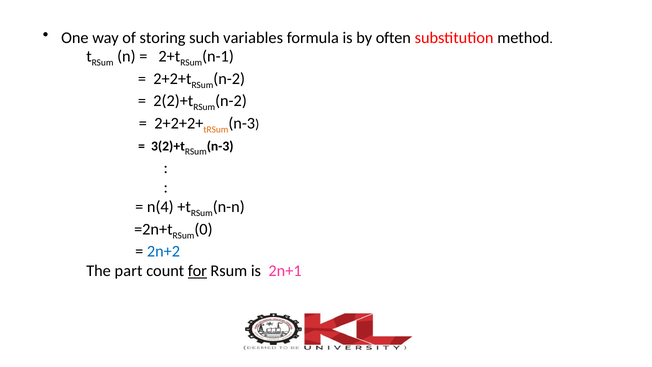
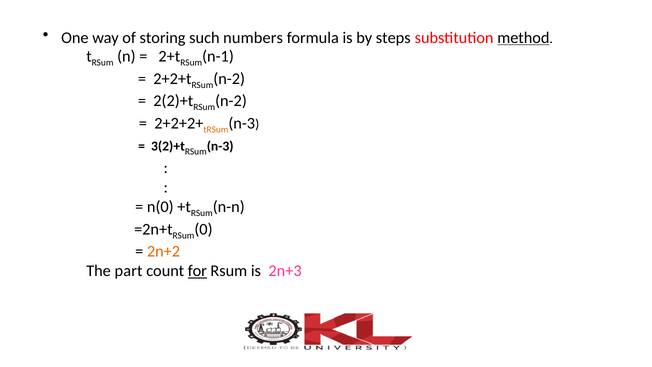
variables: variables -> numbers (253, 38)
often: often -> steps (393, 38)
method underline: none -> present (523, 38)
n(4: n(4 -> n(0 (160, 207)
2n+2 colour: blue -> orange (164, 251)
2n+1: 2n+1 -> 2n+3 (285, 271)
